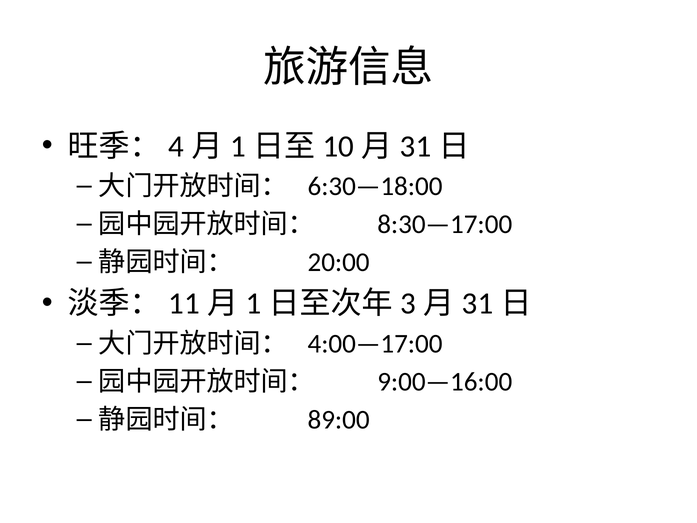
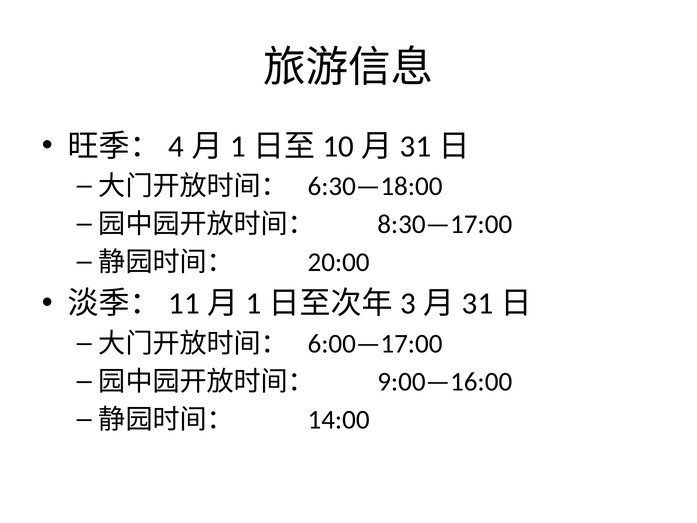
4:00—17:00: 4:00—17:00 -> 6:00—17:00 (375, 344)
89:00: 89:00 -> 14:00 (339, 420)
